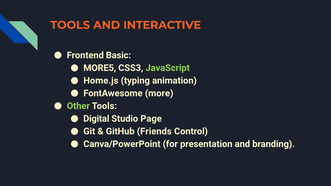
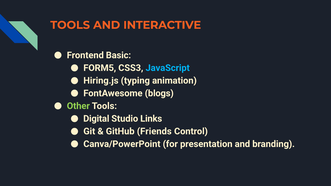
MORE5: MORE5 -> FORM5 (100, 68)
JavaScript colour: light green -> light blue (168, 68)
Home.js: Home.js -> Hiring.js (101, 81)
more: more -> blogs (159, 93)
Page: Page -> Links (151, 119)
